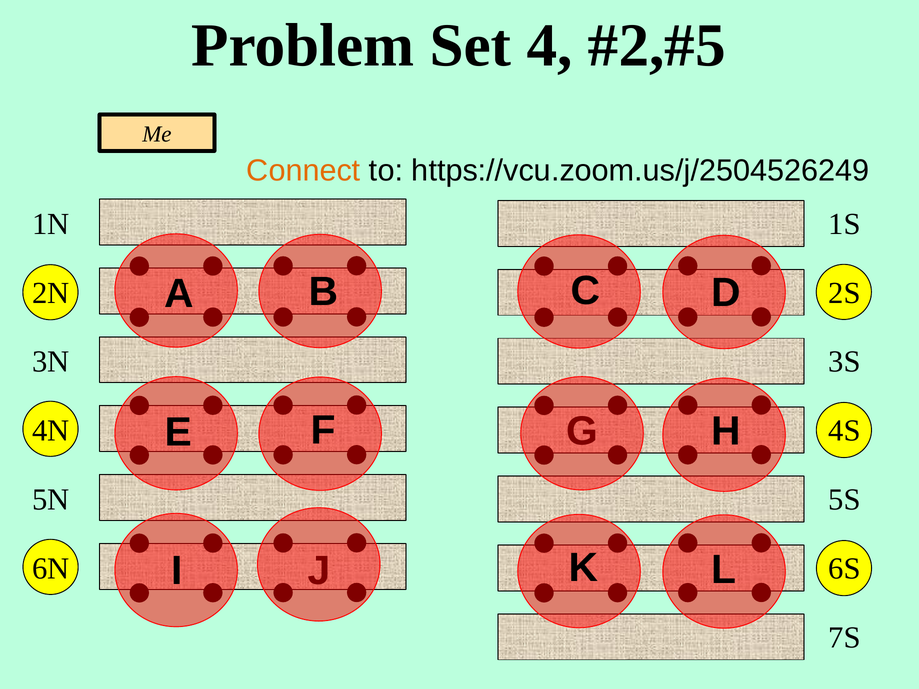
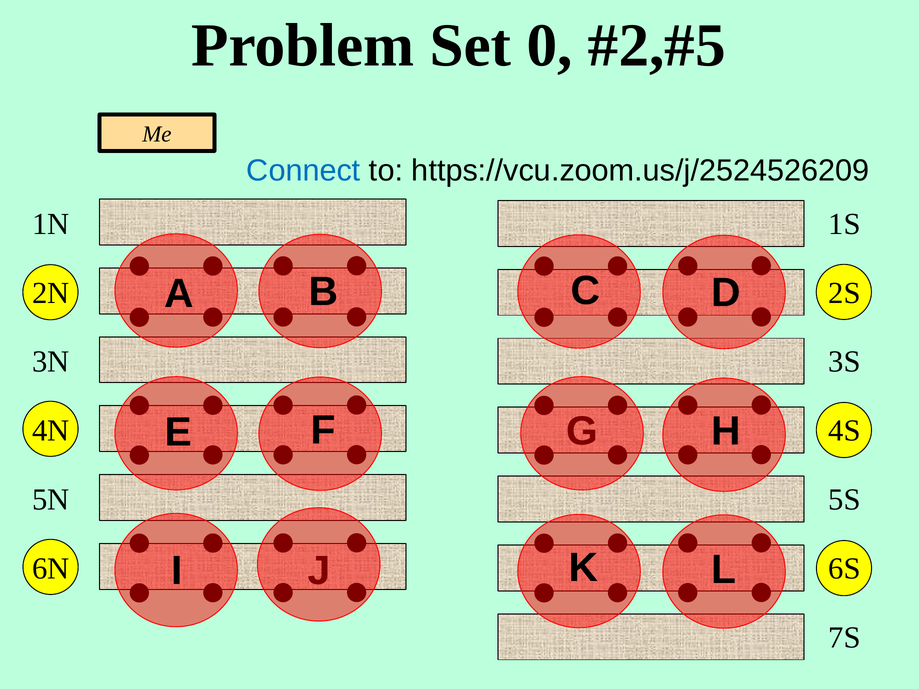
4: 4 -> 0 (550, 46)
Connect colour: orange -> blue (303, 171)
https://vcu.zoom.us/j/2504526249: https://vcu.zoom.us/j/2504526249 -> https://vcu.zoom.us/j/2524526209 (640, 171)
